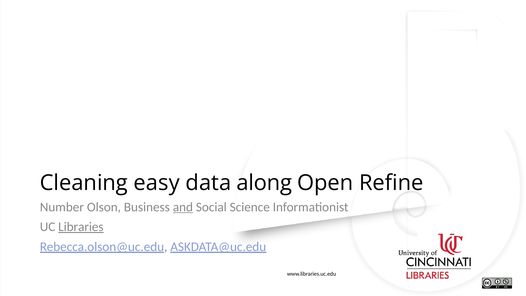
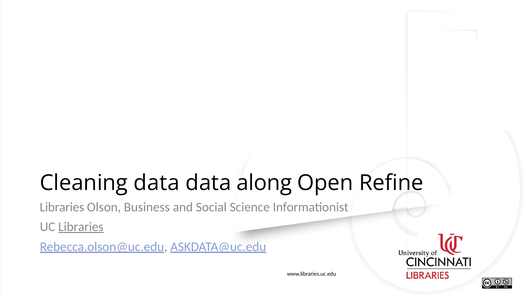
Cleaning easy: easy -> data (157, 183)
Number: Number -> Libraries (62, 207)
and underline: present -> none (183, 207)
